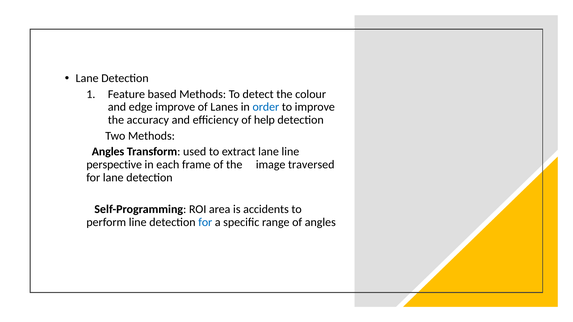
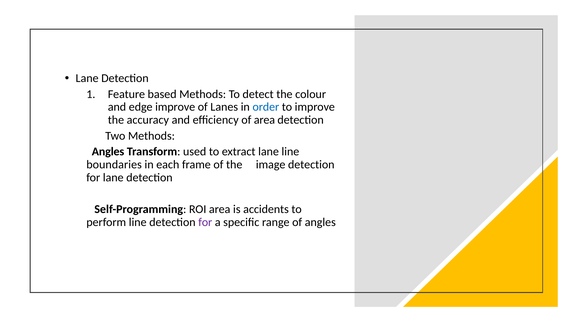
of help: help -> area (264, 120)
perspective: perspective -> boundaries (114, 165)
image traversed: traversed -> detection (311, 165)
for colour: blue -> purple (205, 222)
